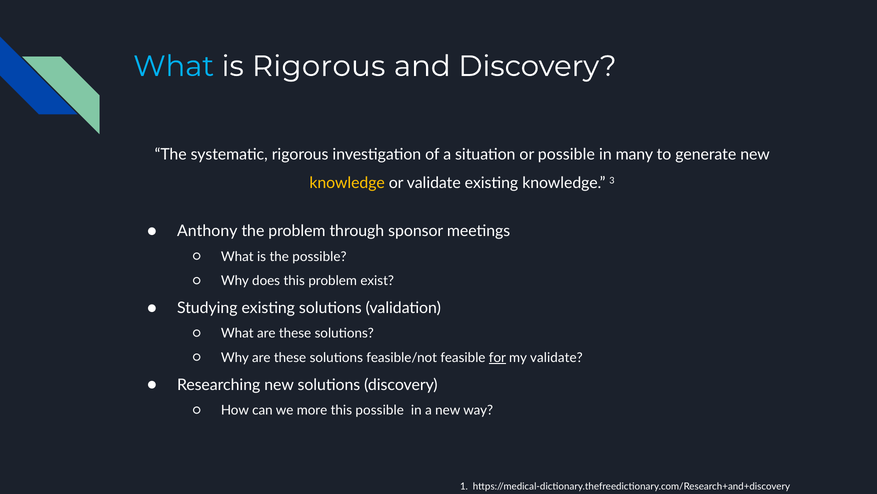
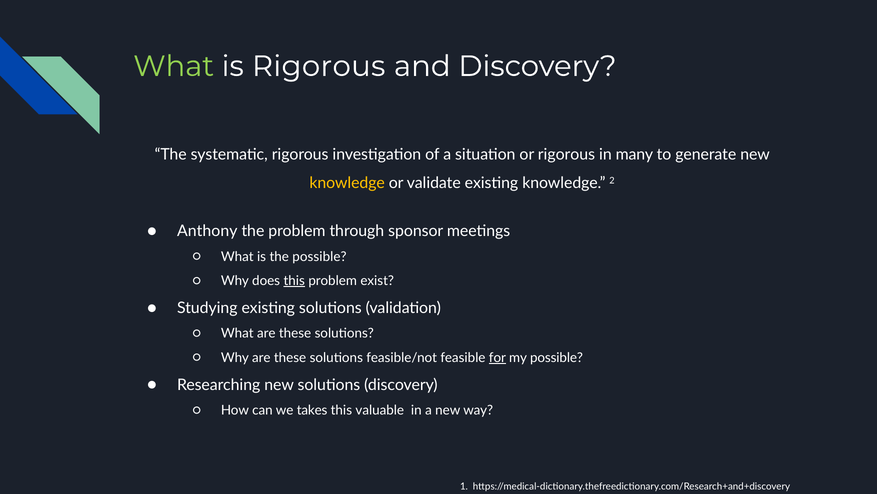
What colour: light blue -> light green (174, 66)
or possible: possible -> rigorous (566, 154)
3: 3 -> 2 (612, 180)
this underline: none -> present (294, 280)
my validate: validate -> possible (556, 357)
more: more -> takes (312, 410)
this possible: possible -> valuable (380, 410)
